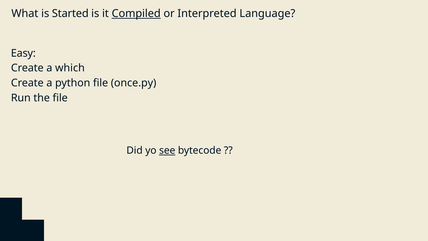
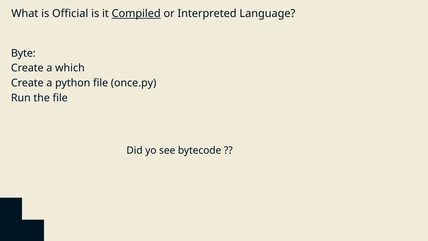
Started: Started -> Official (70, 14)
Easy: Easy -> Byte (23, 53)
see underline: present -> none (167, 150)
